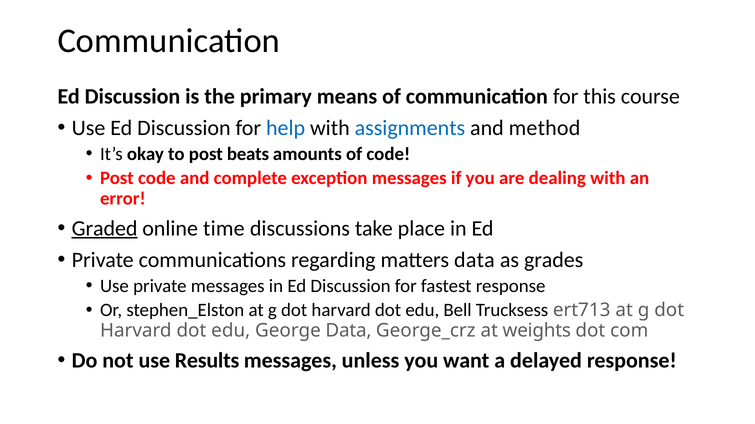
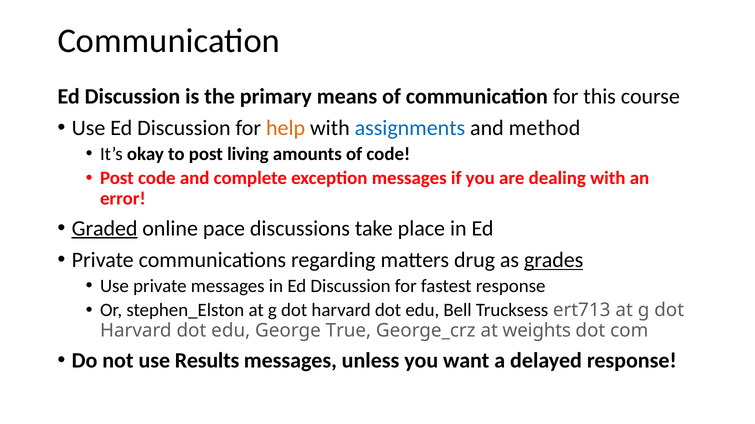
help colour: blue -> orange (286, 128)
beats: beats -> living (248, 154)
time: time -> pace (224, 229)
matters data: data -> drug (475, 260)
grades underline: none -> present (554, 260)
George Data: Data -> True (348, 331)
